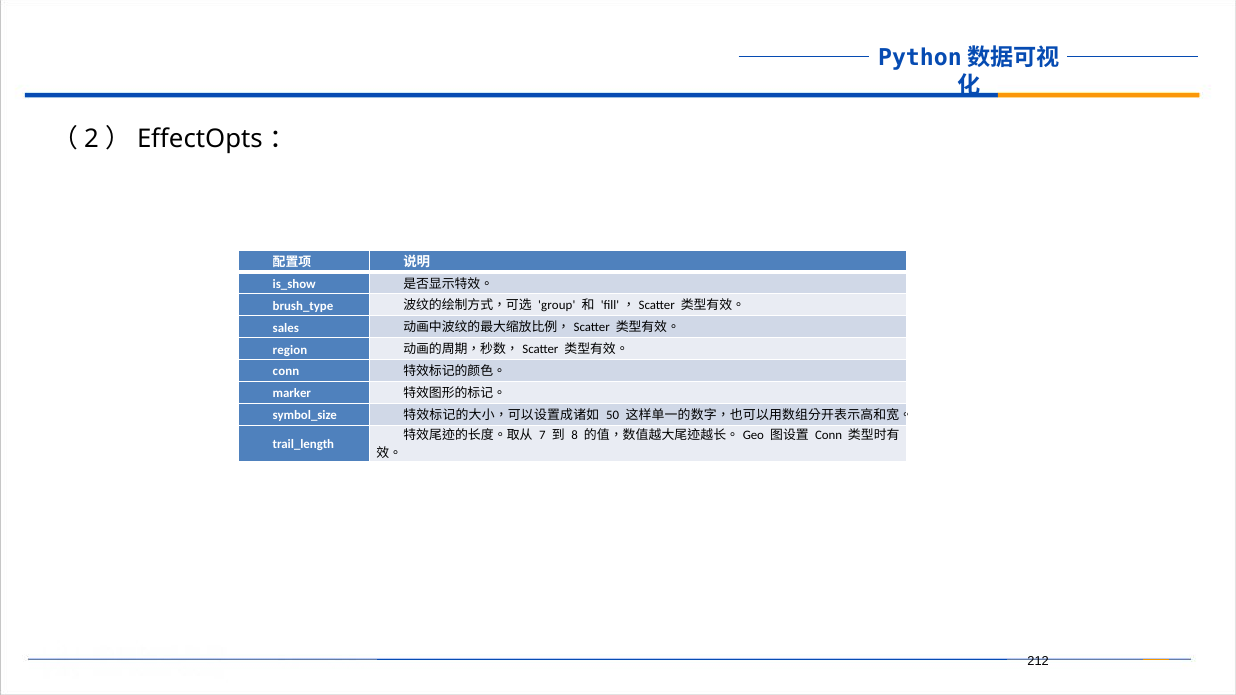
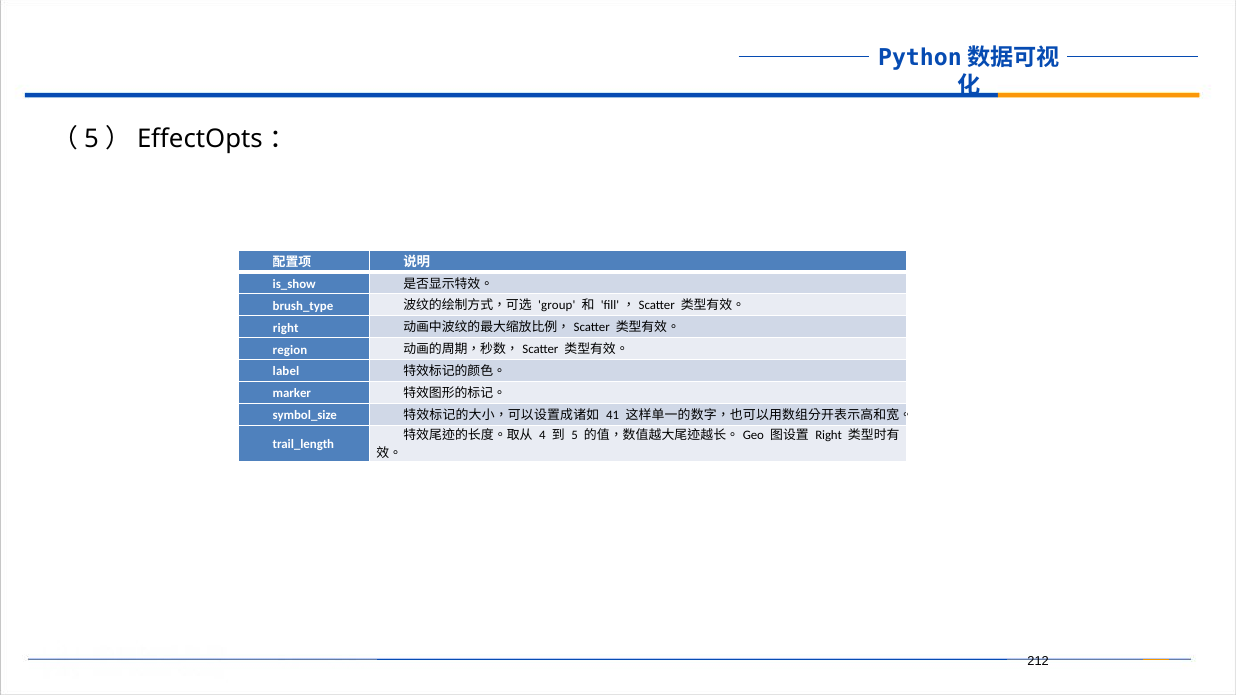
2: 2 -> 5 (92, 139)
sales: sales -> right (286, 328)
conn: conn -> label (286, 372)
50: 50 -> 41 (613, 415)
7: 7 -> 4 (542, 435)
8: 8 -> 5 (575, 435)
Conn: Conn -> Right (829, 435)
